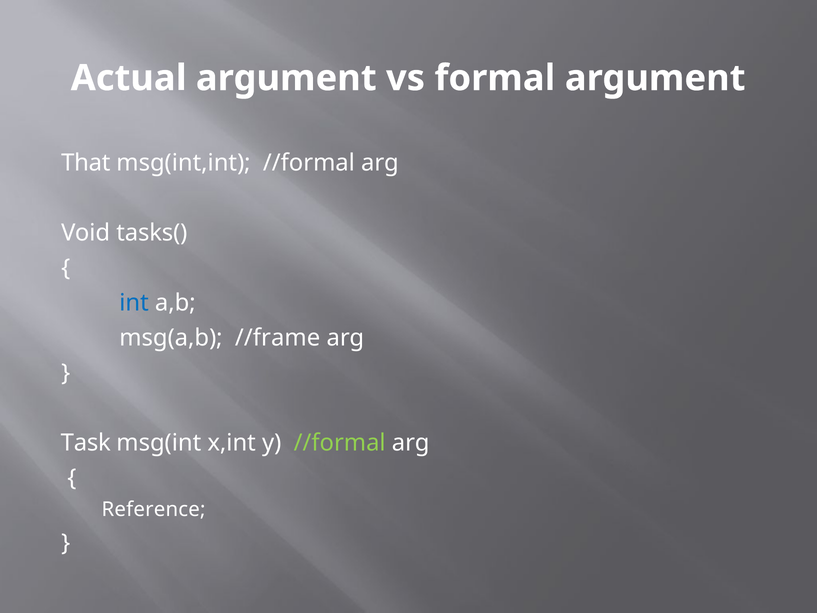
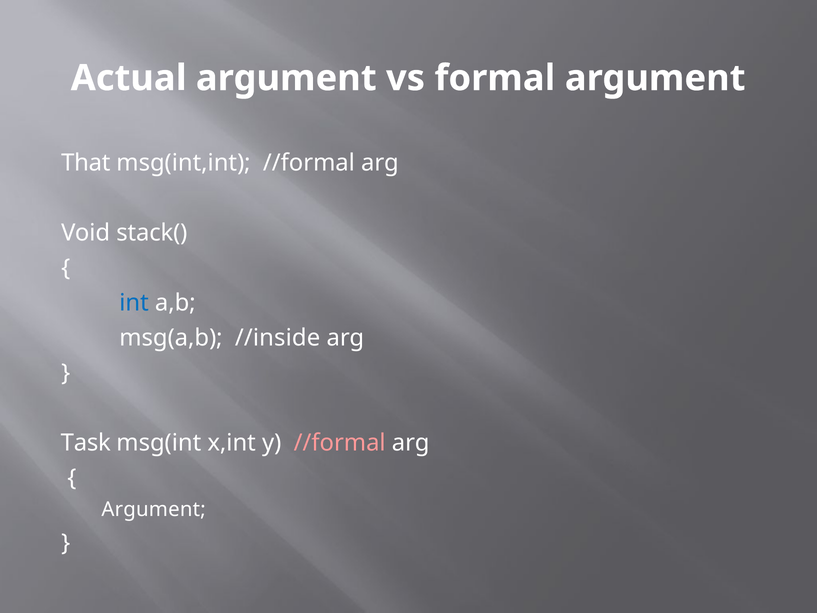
tasks(: tasks( -> stack( (152, 233)
//frame: //frame -> //inside (278, 338)
//formal colour: light green -> pink (340, 443)
Reference: Reference -> Argument (154, 509)
